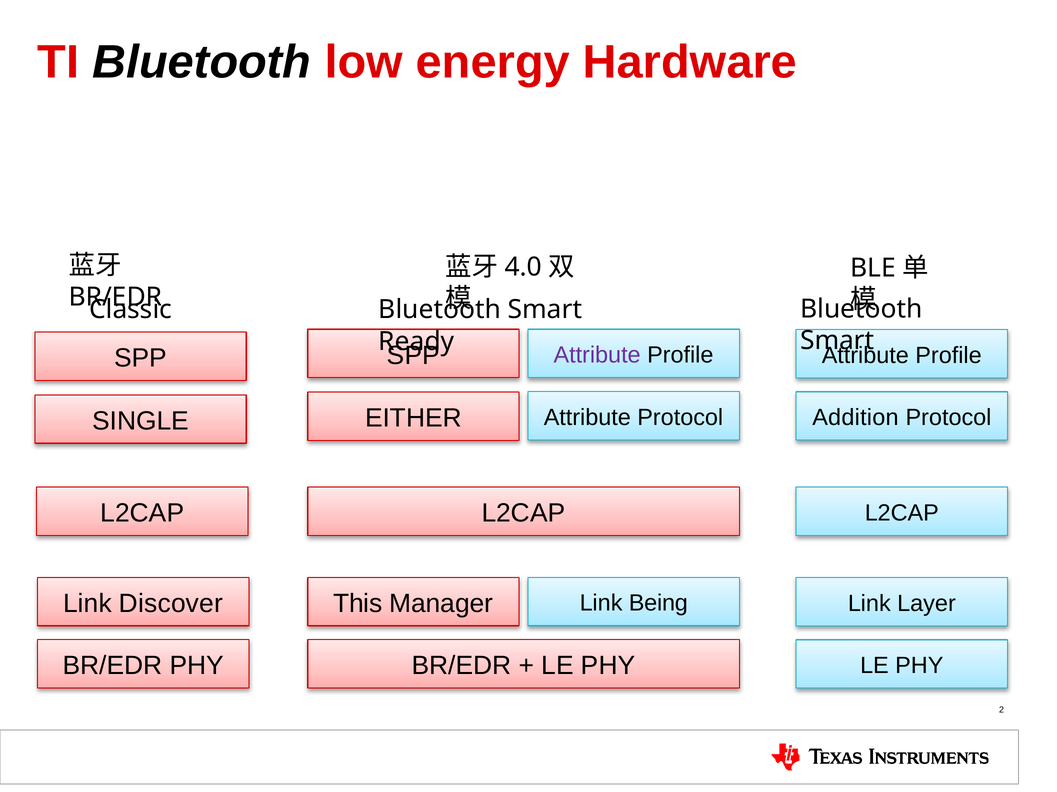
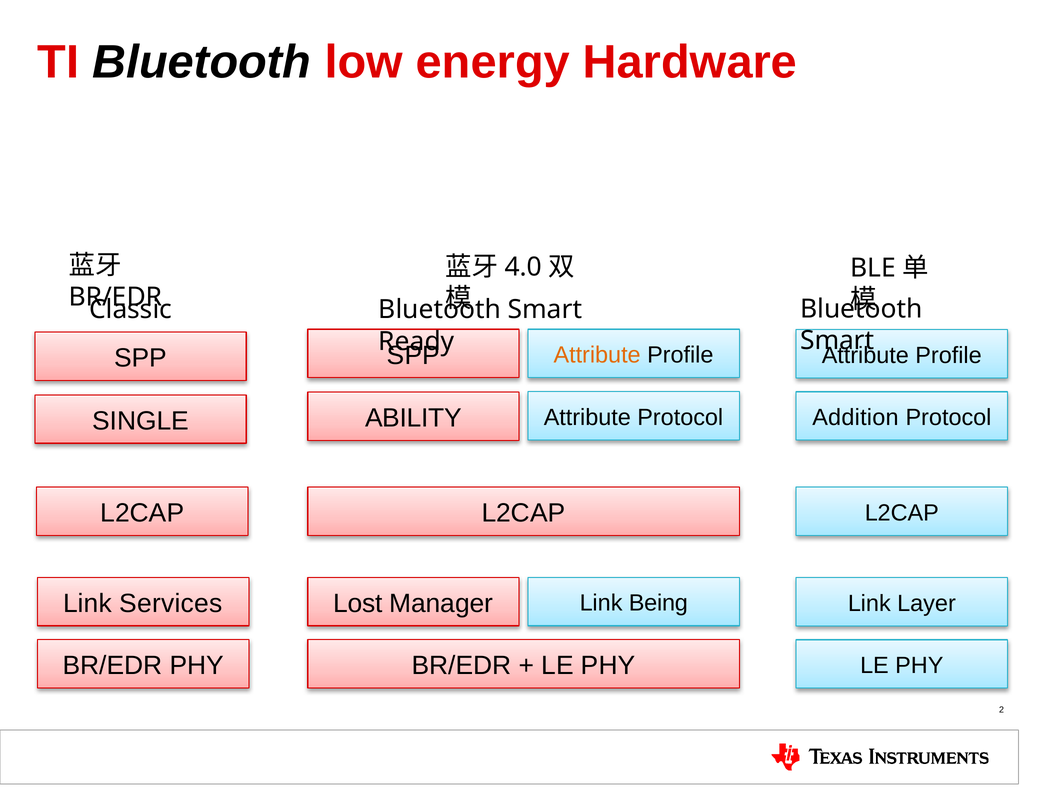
Attribute colour: purple -> orange (597, 355)
EITHER: EITHER -> ABILITY (413, 419)
Discover: Discover -> Services (171, 604)
This: This -> Lost (358, 604)
